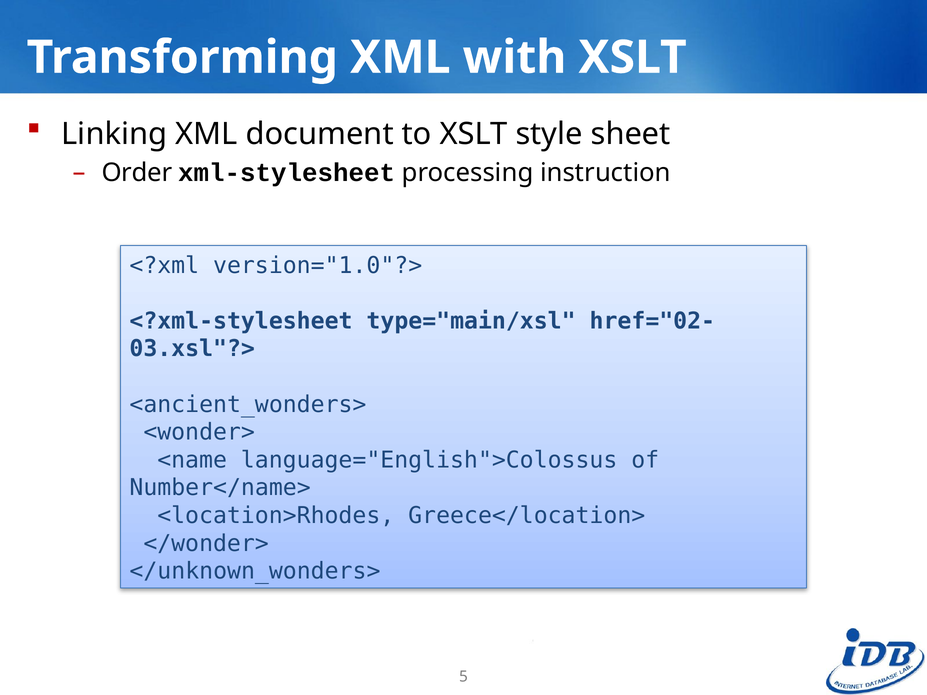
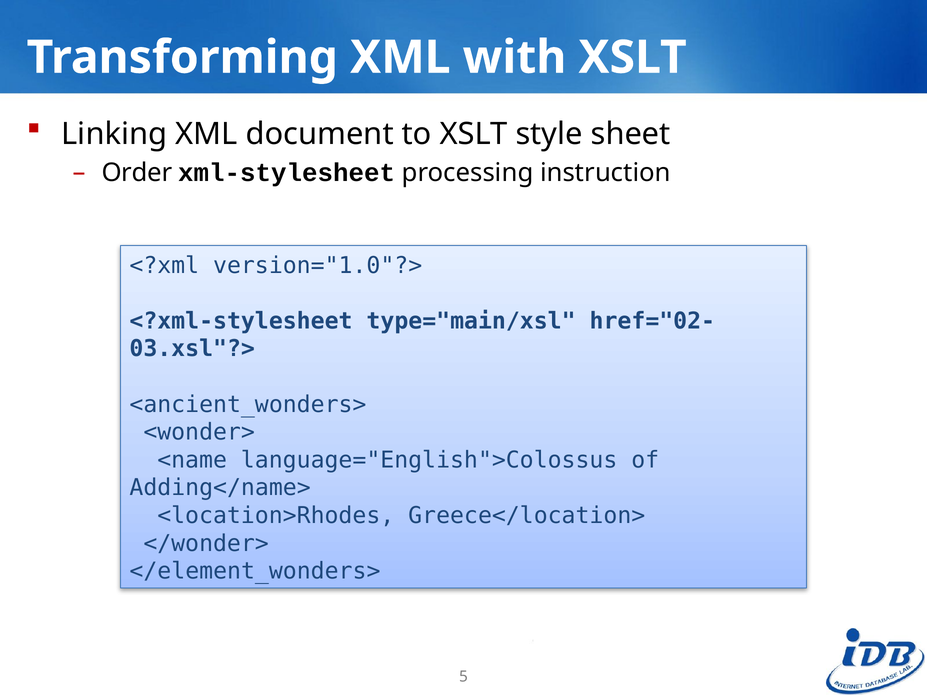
Number</name>: Number</name> -> Adding</name> (220, 488)
</unknown_wonders>: </unknown_wonders> -> </element_wonders> (255, 571)
